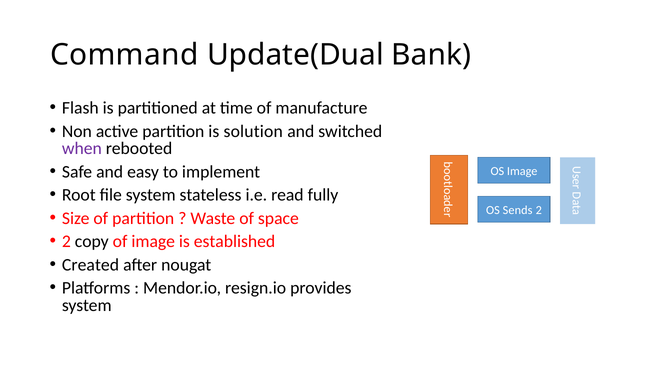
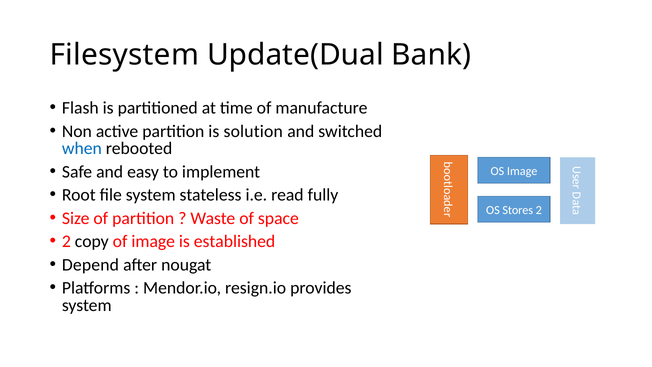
Command: Command -> Filesystem (124, 55)
when colour: purple -> blue (82, 148)
Sends: Sends -> Stores (518, 210)
Created: Created -> Depend (90, 265)
